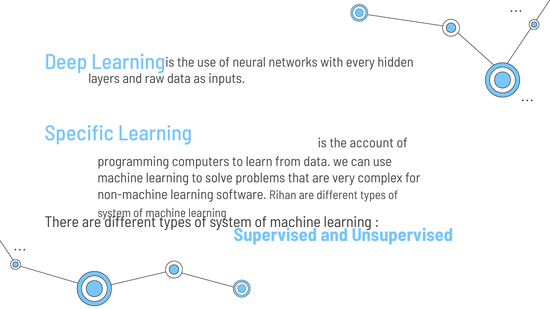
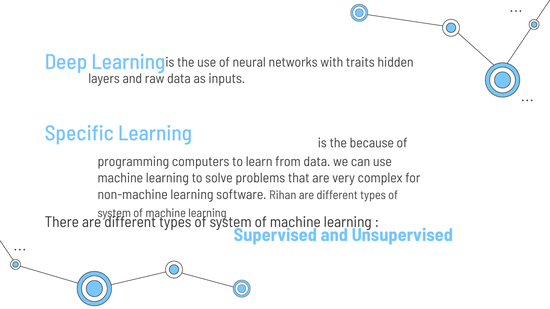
every: every -> traits (360, 62)
account: account -> because (372, 143)
